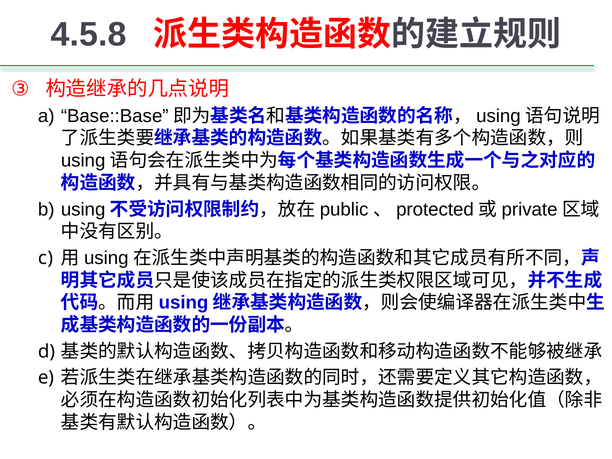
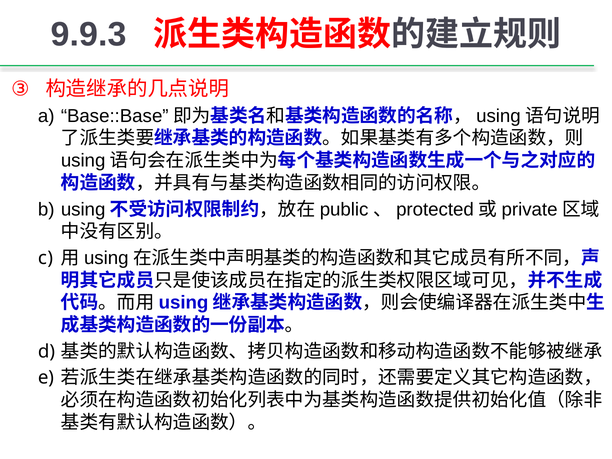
4.5.8: 4.5.8 -> 9.9.3 (89, 34)
